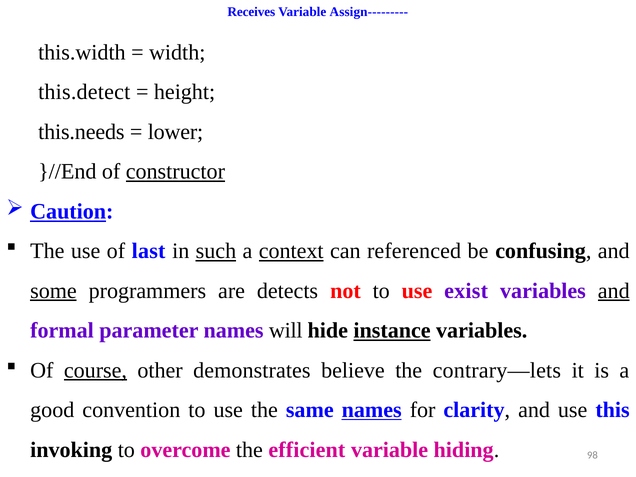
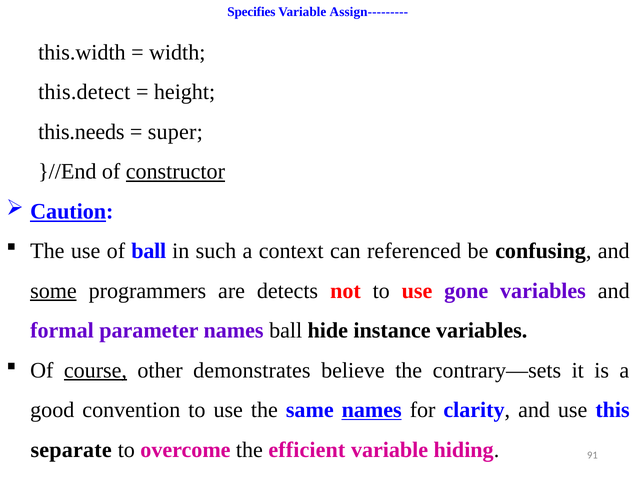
Receives: Receives -> Specifies (251, 12)
lower: lower -> super (175, 132)
of last: last -> ball (149, 251)
such underline: present -> none (216, 251)
context underline: present -> none (291, 251)
exist: exist -> gone (466, 291)
and underline: present -> none (614, 291)
names will: will -> ball (286, 331)
instance underline: present -> none (392, 331)
contrary—lets: contrary—lets -> contrary—sets (497, 370)
invoking: invoking -> separate (71, 450)
98: 98 -> 91 (592, 455)
